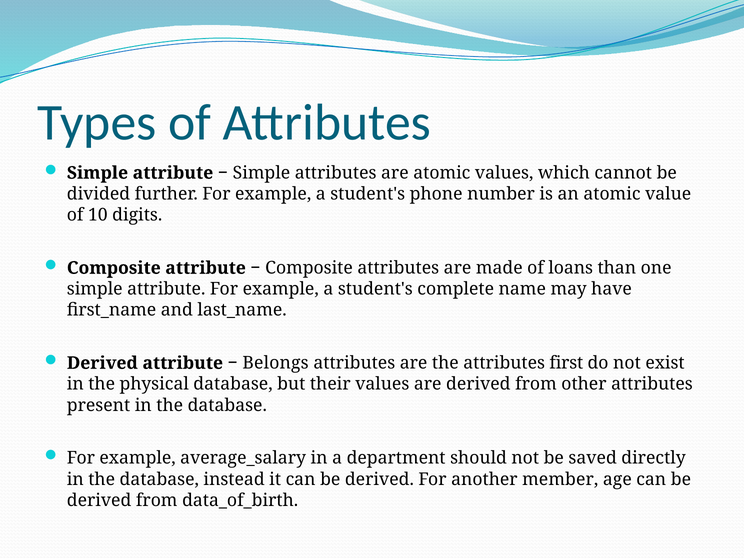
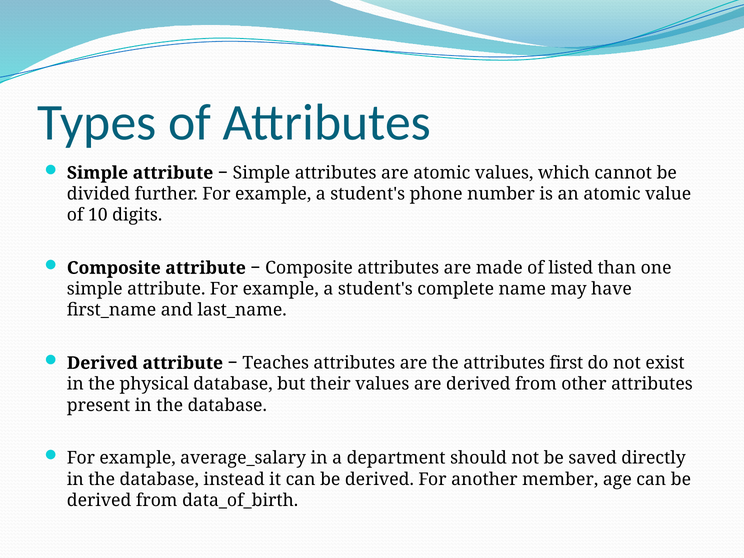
loans: loans -> listed (571, 268)
Belongs: Belongs -> Teaches (276, 363)
